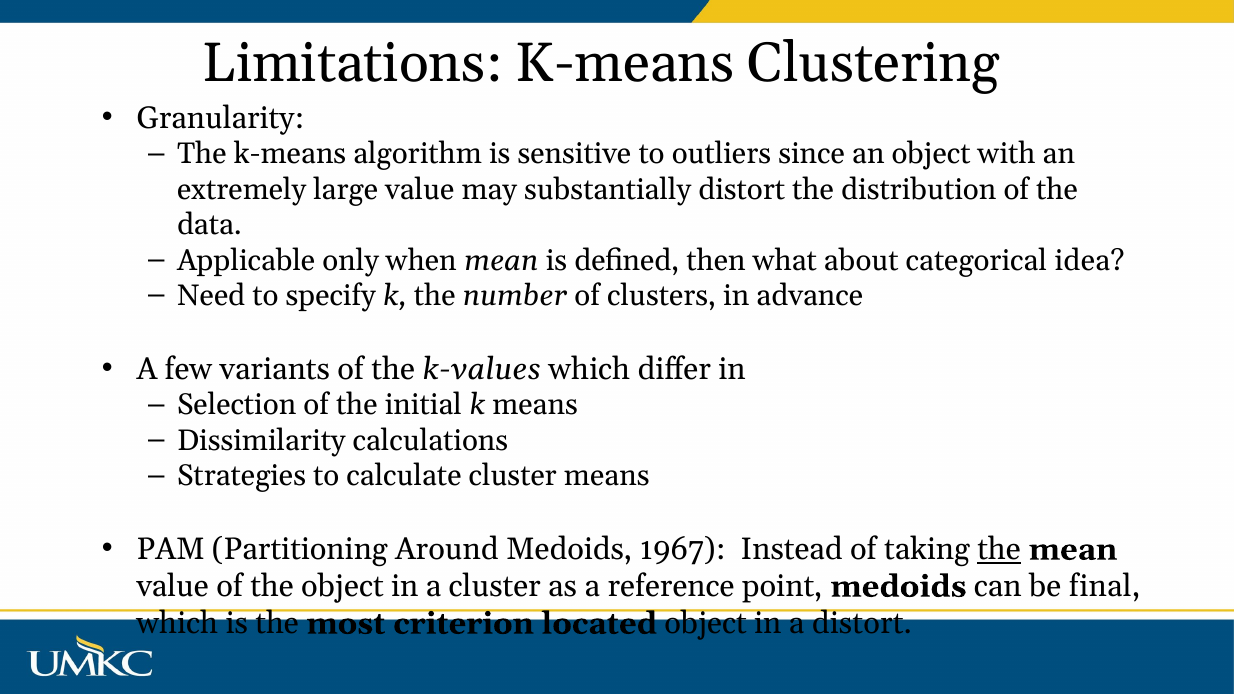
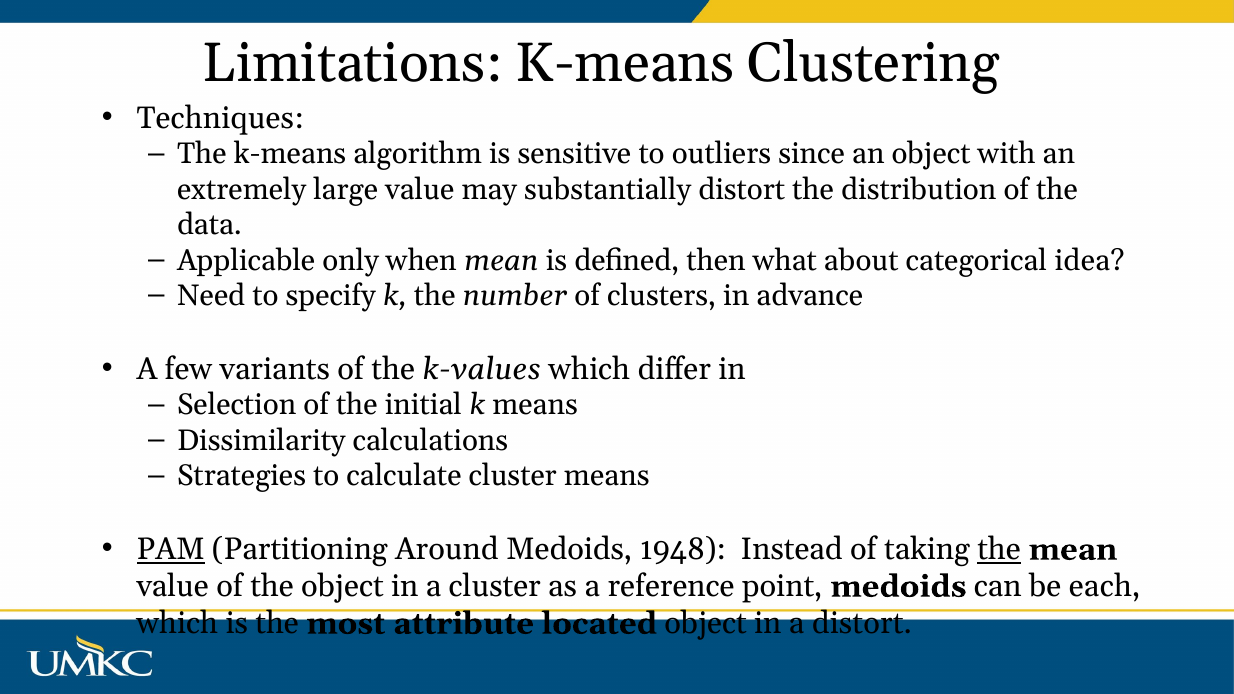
Granularity: Granularity -> Techniques (220, 118)
PAM underline: none -> present (171, 550)
1967: 1967 -> 1948 (683, 550)
final: final -> each (1105, 587)
criterion: criterion -> attribute (464, 624)
